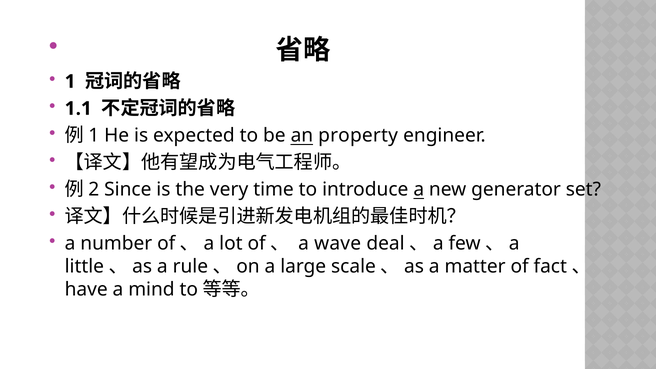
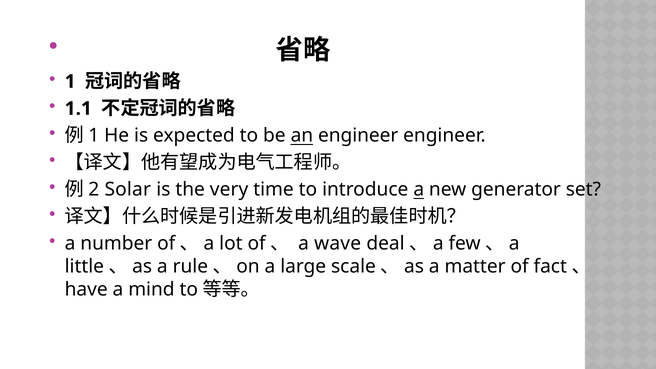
an property: property -> engineer (358, 136)
Since: Since -> Solar (128, 190)
